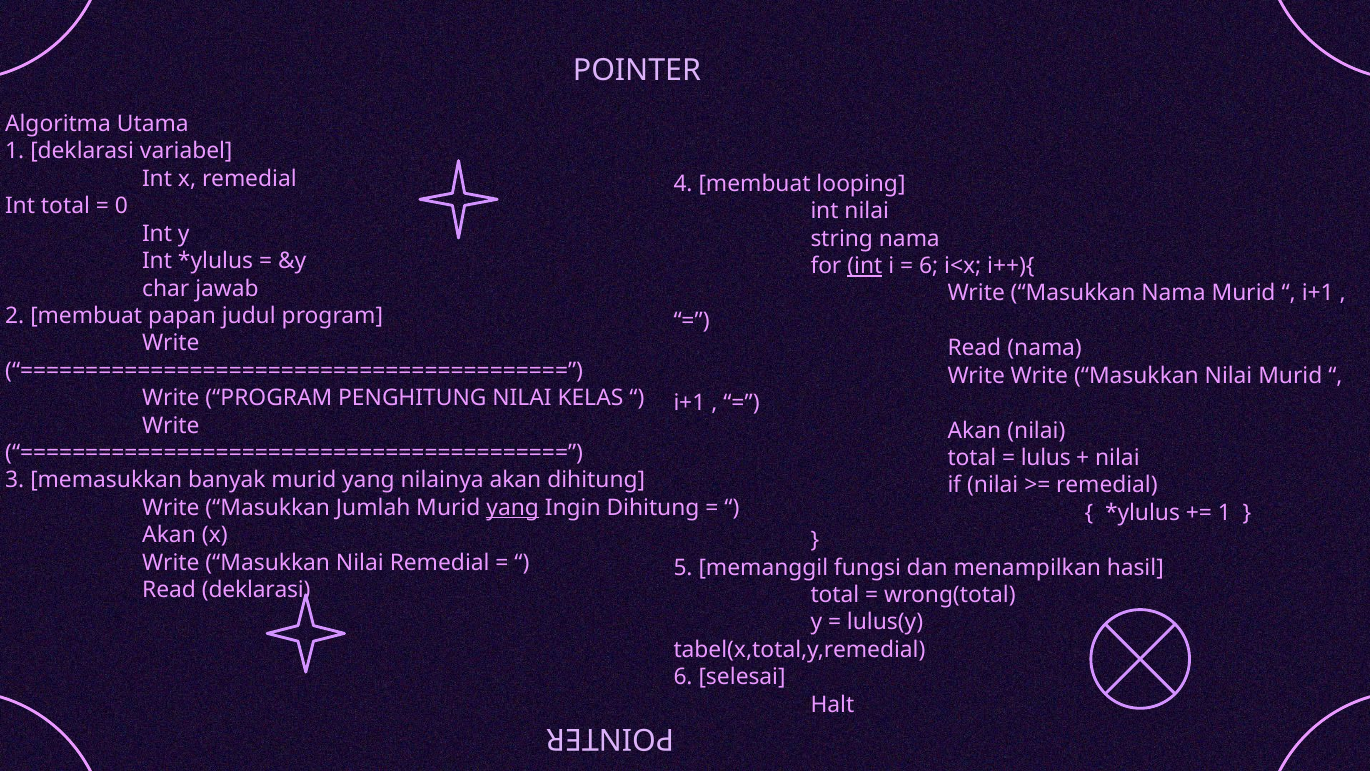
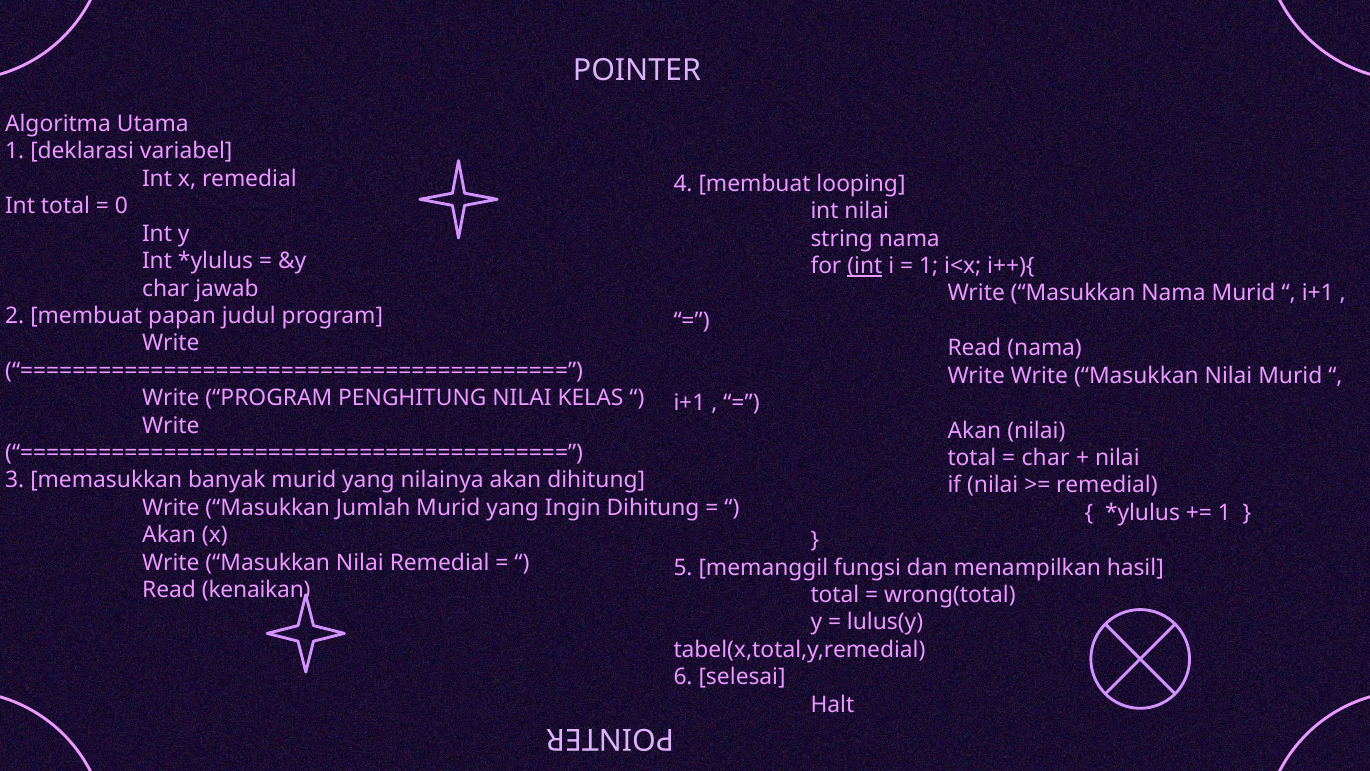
6: 6 -> 1 (929, 266)
lulus: lulus -> char (1046, 458)
yang underline: present -> none (513, 508)
Read deklarasi: deklarasi -> kenaikan (256, 590)
